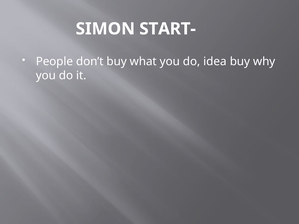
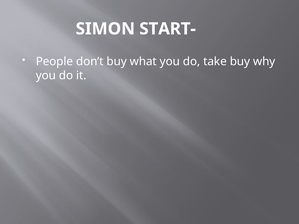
idea: idea -> take (215, 62)
